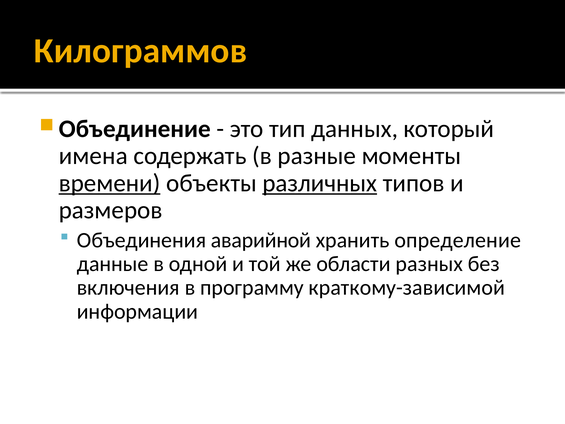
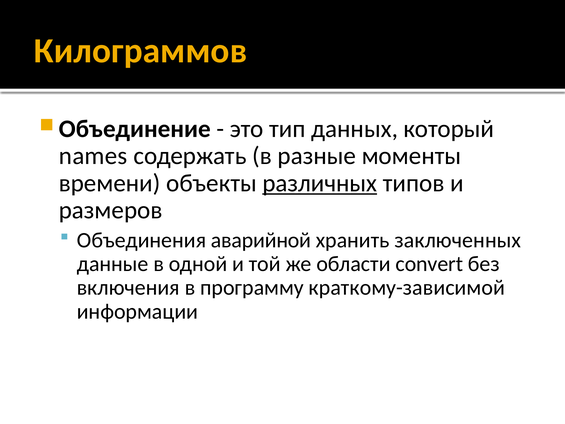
имена: имена -> names (93, 156)
времени underline: present -> none (110, 183)
определение: определение -> заключенных (458, 240)
разных: разных -> convert (429, 264)
